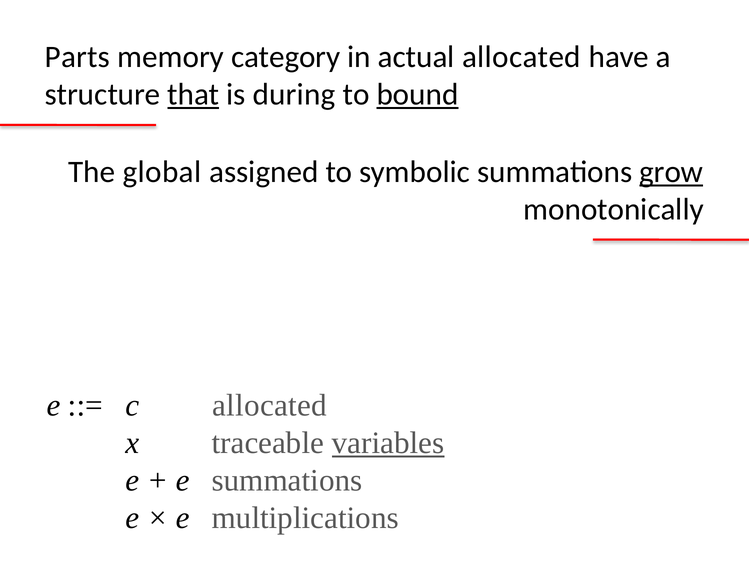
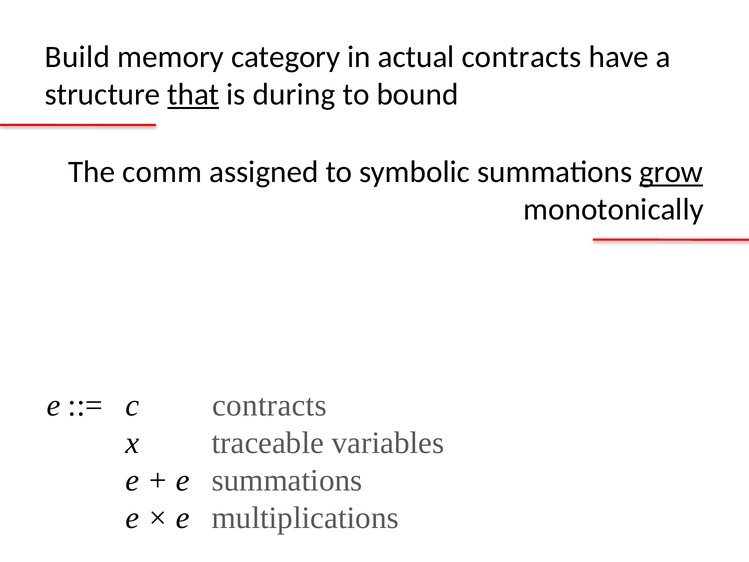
Parts: Parts -> Build (77, 57)
actual allocated: allocated -> contracts (521, 57)
bound underline: present -> none (418, 95)
global: global -> comm (162, 172)
allocated: allocated -> contracts (270, 405)
variables underline: present -> none (388, 443)
